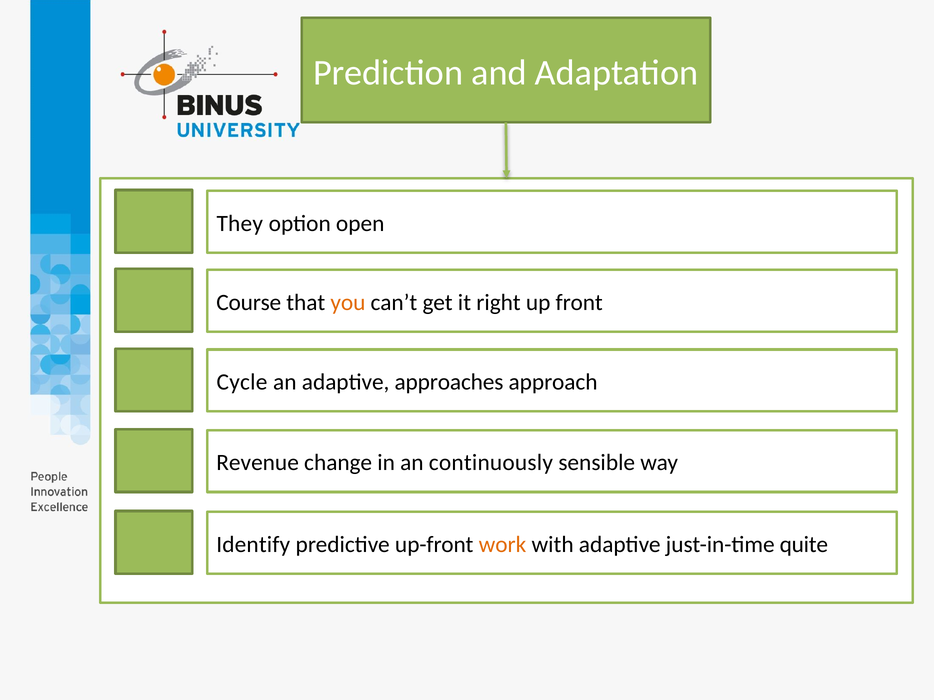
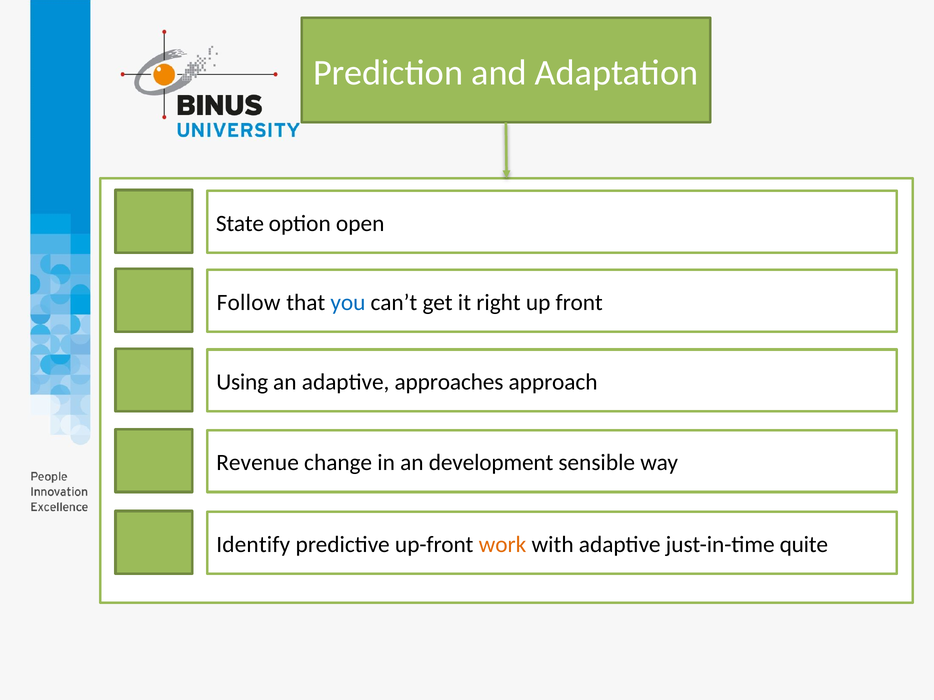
They: They -> State (240, 224)
Course: Course -> Follow (249, 303)
you colour: orange -> blue (348, 303)
Cycle: Cycle -> Using (242, 382)
continuously: continuously -> development (491, 463)
